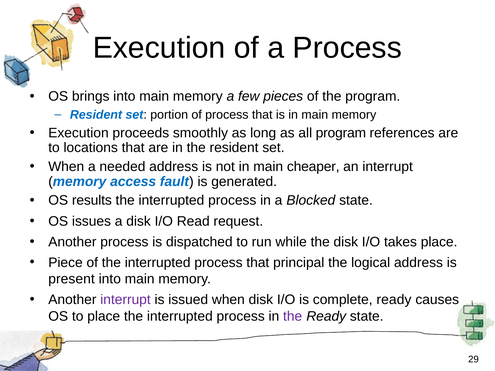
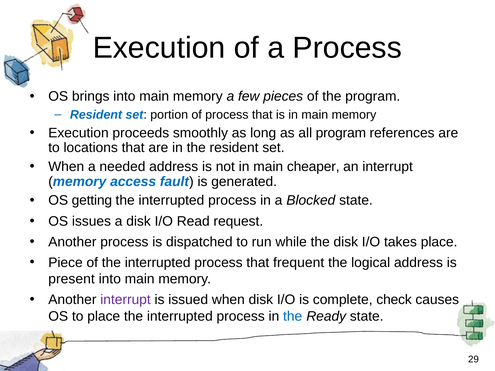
results: results -> getting (92, 201)
principal: principal -> frequent (299, 263)
complete ready: ready -> check (394, 300)
the colour: purple -> blue (293, 316)
